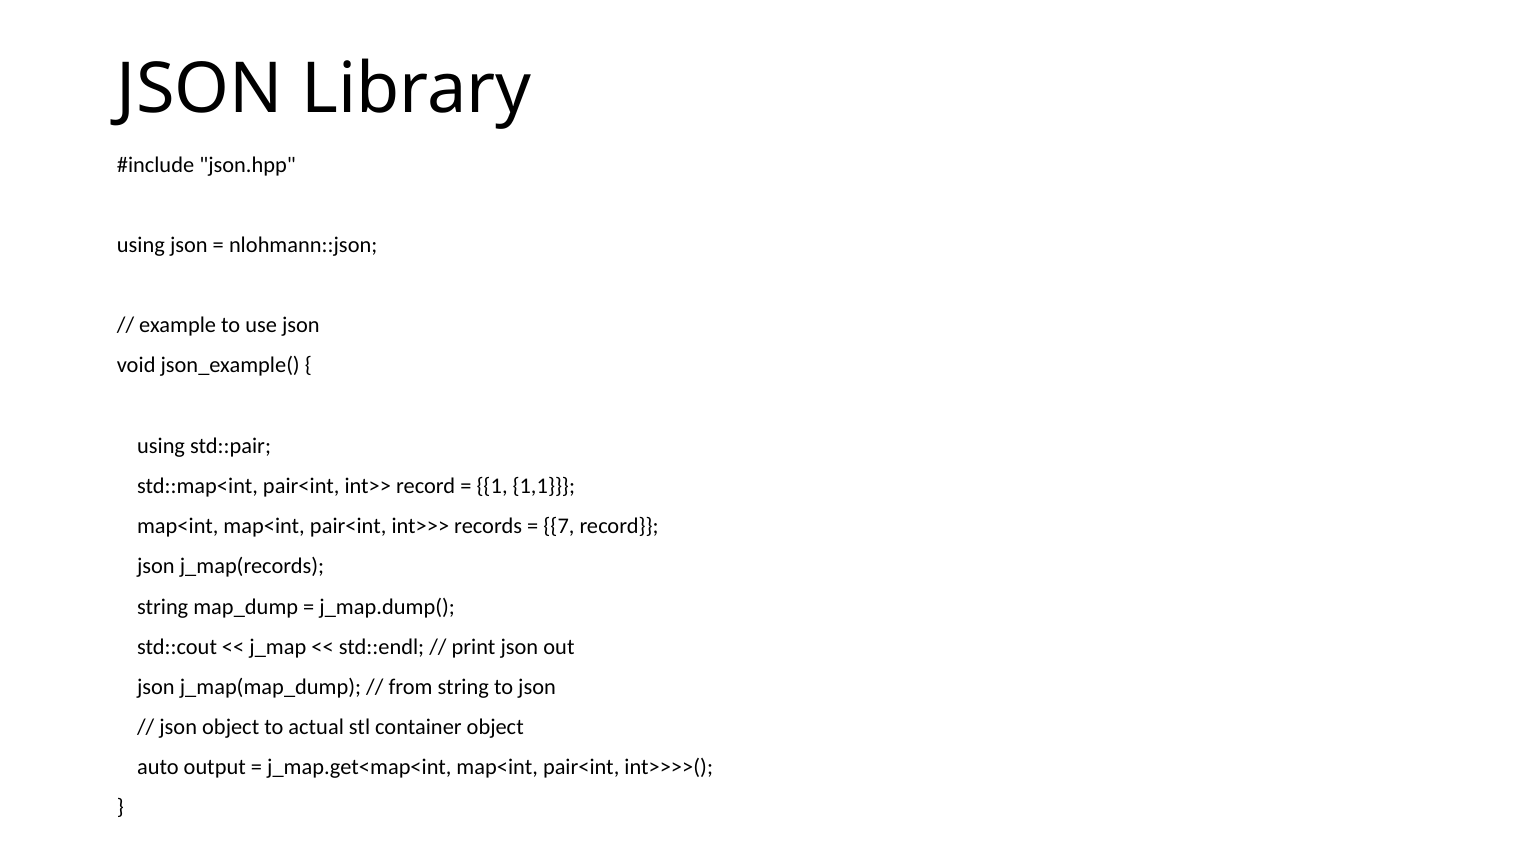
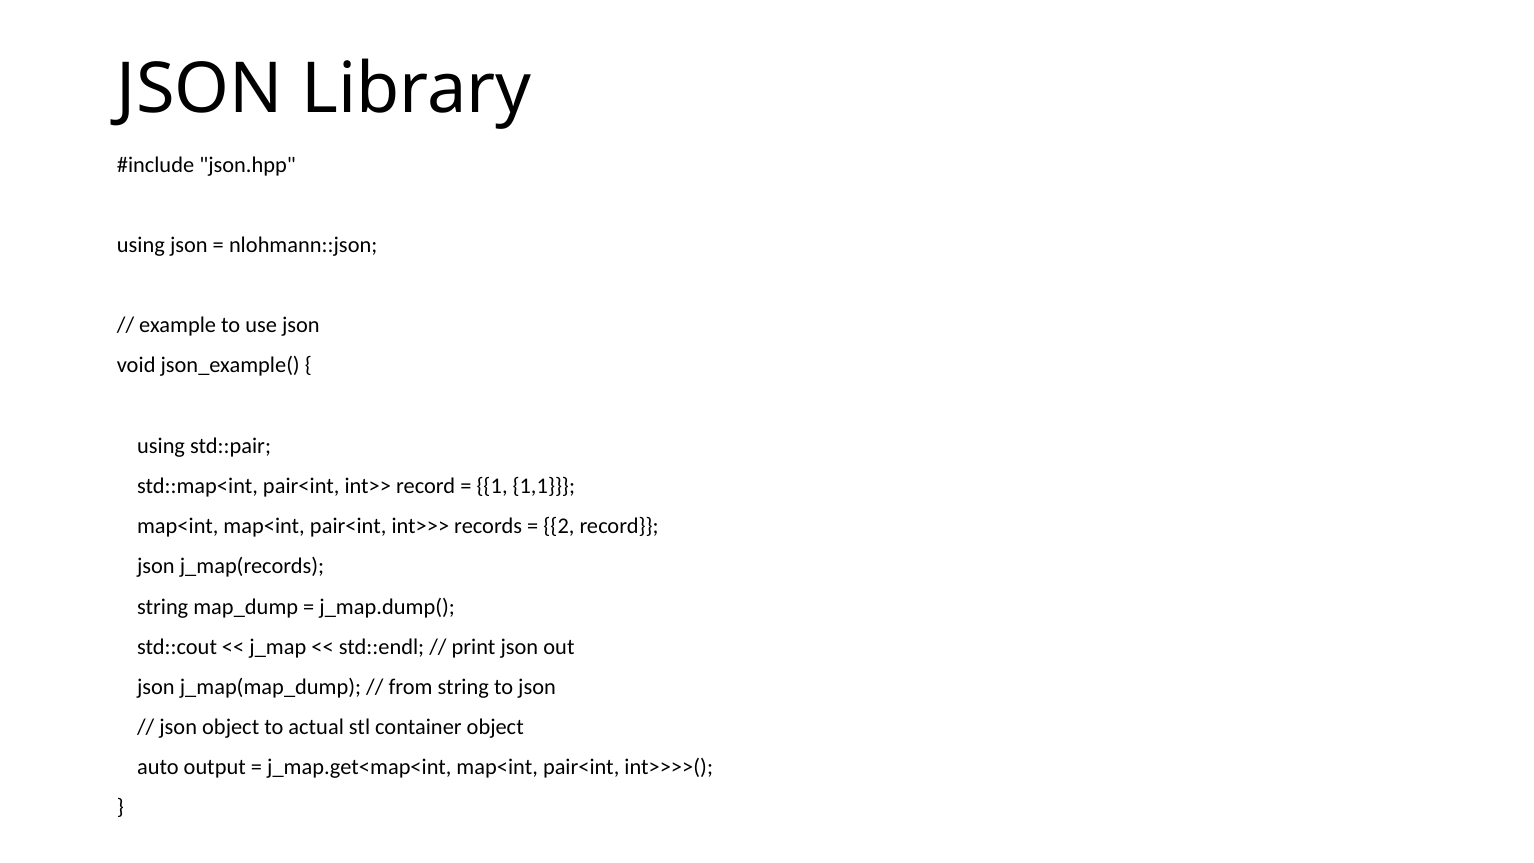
7: 7 -> 2 (559, 526)
